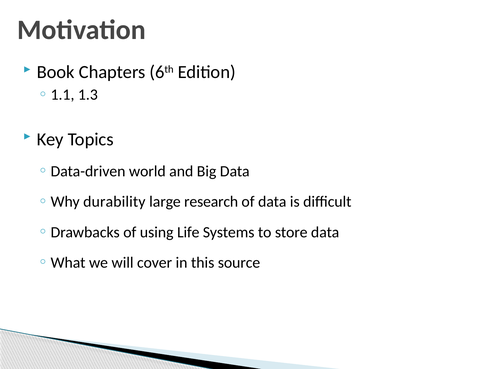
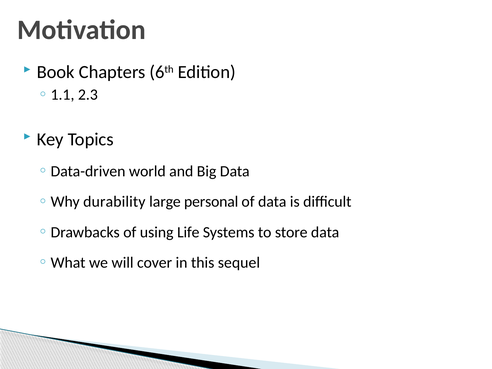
1.3: 1.3 -> 2.3 (88, 95)
research: research -> personal (211, 202)
source: source -> sequel (239, 263)
